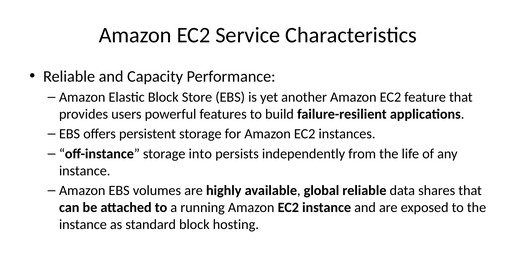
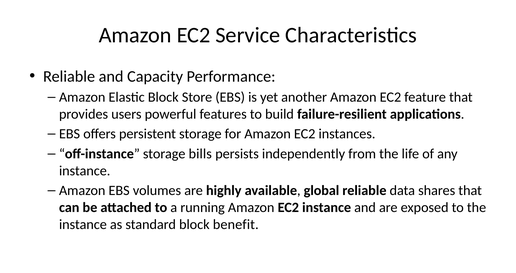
into: into -> bills (200, 154)
hosting: hosting -> benefit (236, 224)
